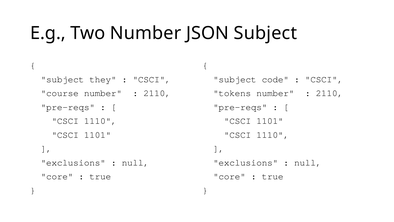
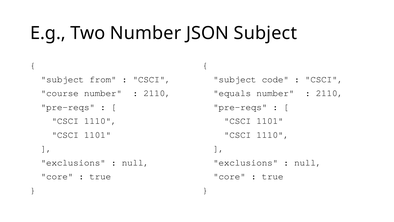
they: they -> from (103, 79)
tokens: tokens -> equals (232, 93)
